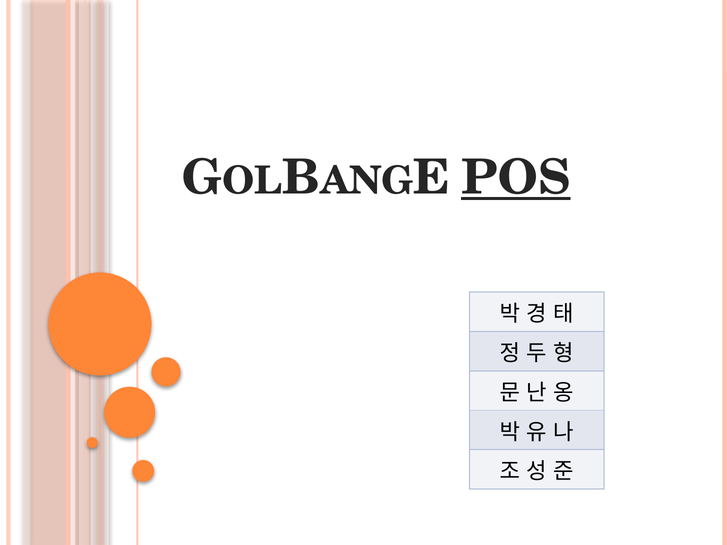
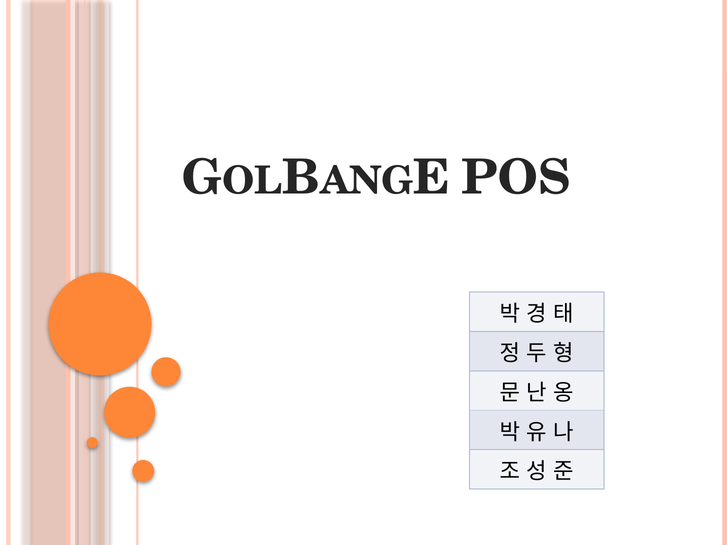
POS underline: present -> none (516, 178)
